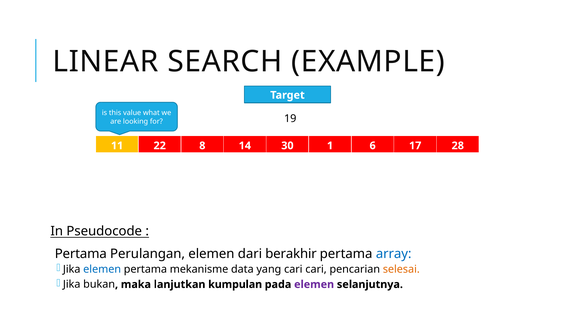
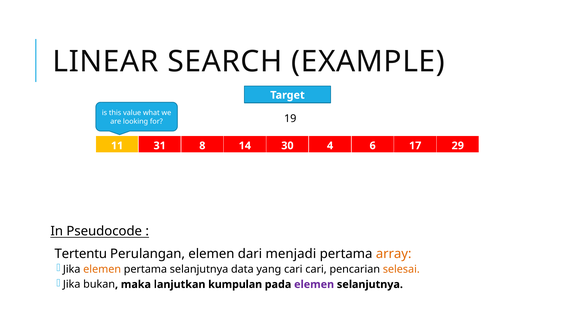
22: 22 -> 31 (160, 146)
1: 1 -> 4 (330, 146)
28: 28 -> 29 (458, 146)
Pertama: Pertama -> Tertentu (81, 254)
berakhir: berakhir -> menjadi (291, 254)
array colour: blue -> orange (394, 254)
elemen colour: blue -> orange (102, 270)
pertama mekanisme: mekanisme -> selanjutnya (199, 270)
